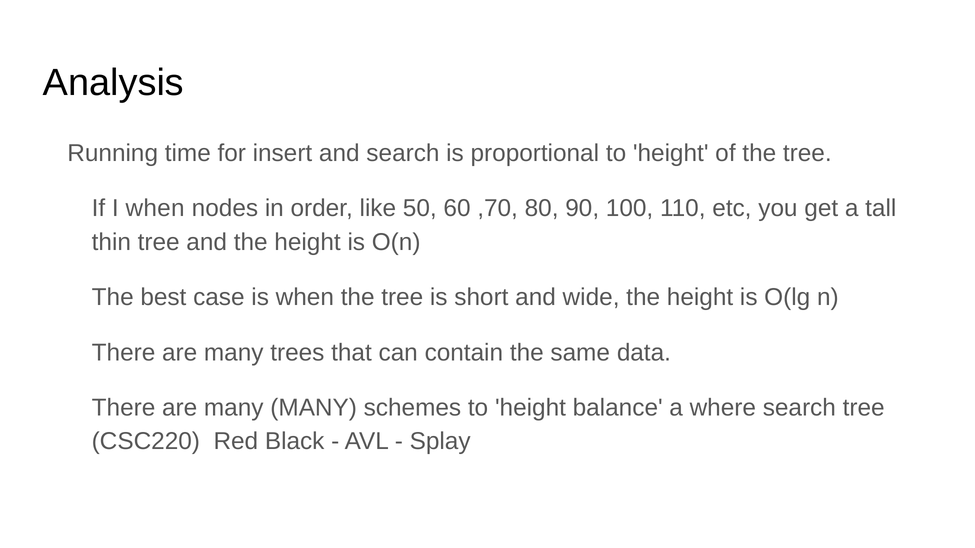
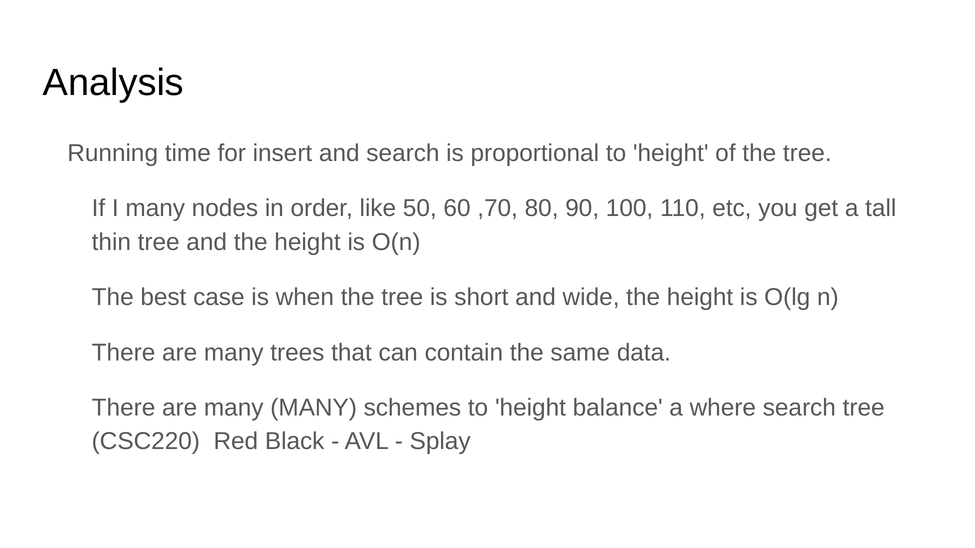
I when: when -> many (155, 209)
